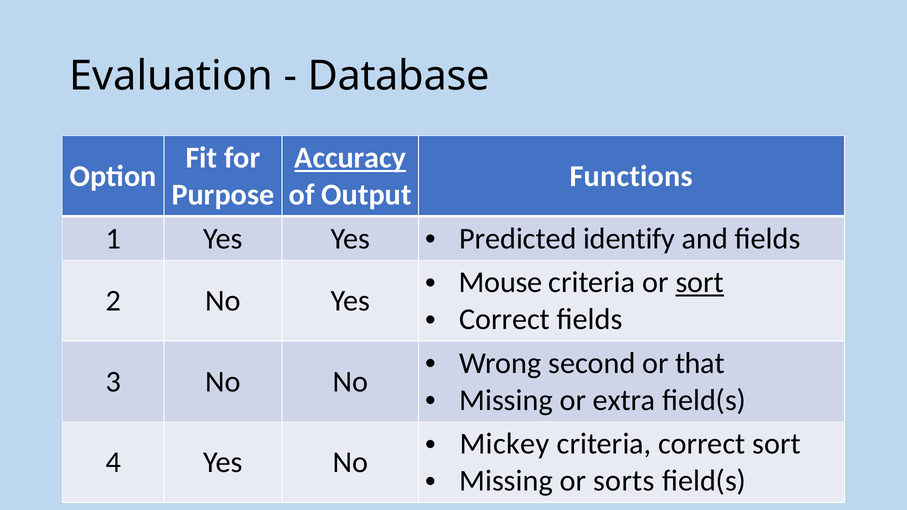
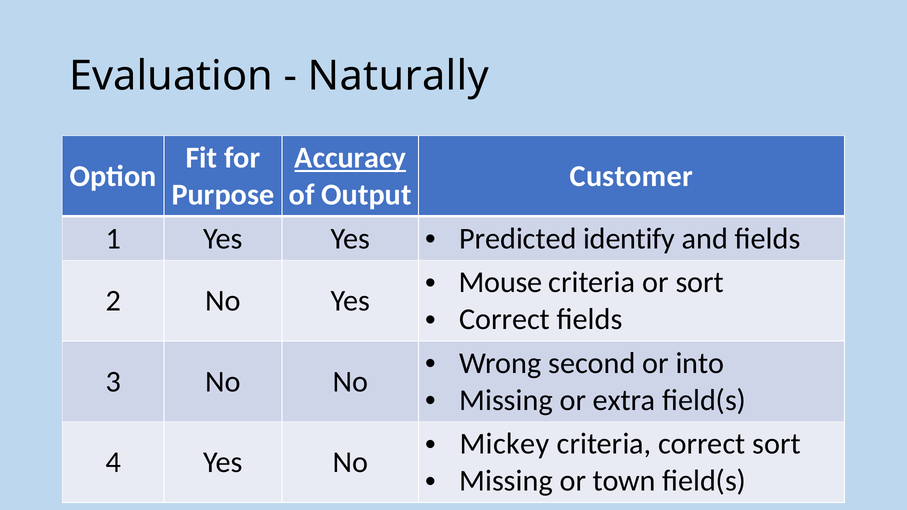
Database: Database -> Naturally (398, 76)
Functions: Functions -> Customer (631, 176)
sort underline: present -> none (700, 283)
that: that -> into (700, 363)
sorts: sorts -> town (624, 481)
